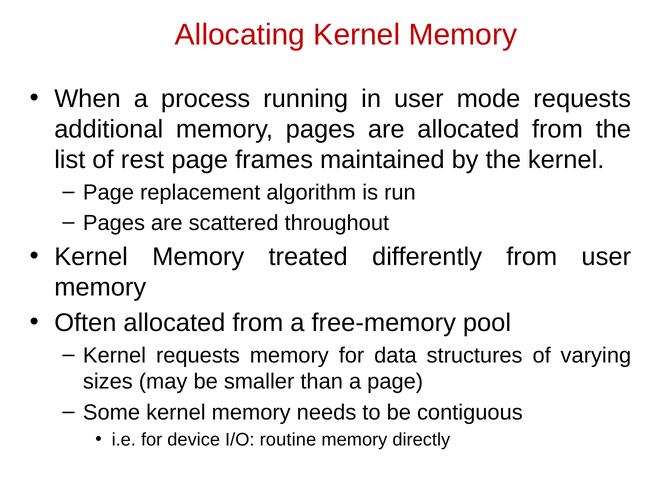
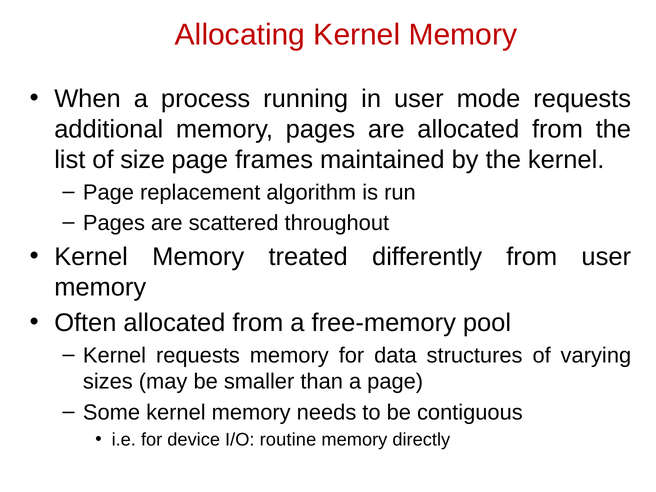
rest: rest -> size (143, 160)
